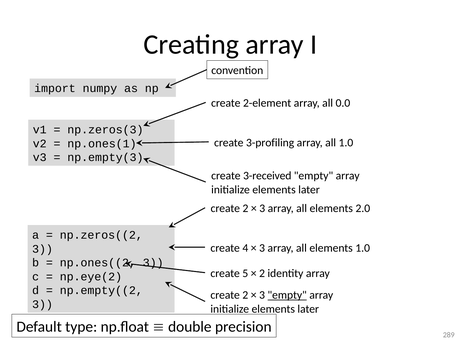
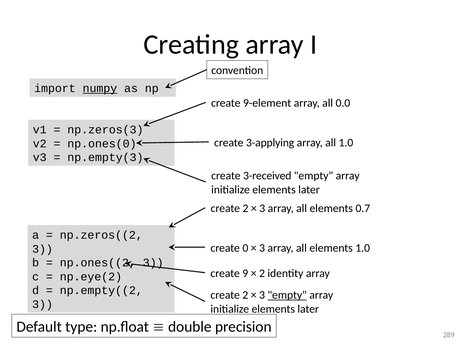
numpy underline: none -> present (100, 88)
2-element: 2-element -> 9-element (267, 103)
3-profiling: 3-profiling -> 3-applying (270, 142)
np.ones(1: np.ones(1 -> np.ones(0 (102, 143)
2.0: 2.0 -> 0.7 (363, 208)
4: 4 -> 0 (245, 248)
5: 5 -> 9 (245, 273)
